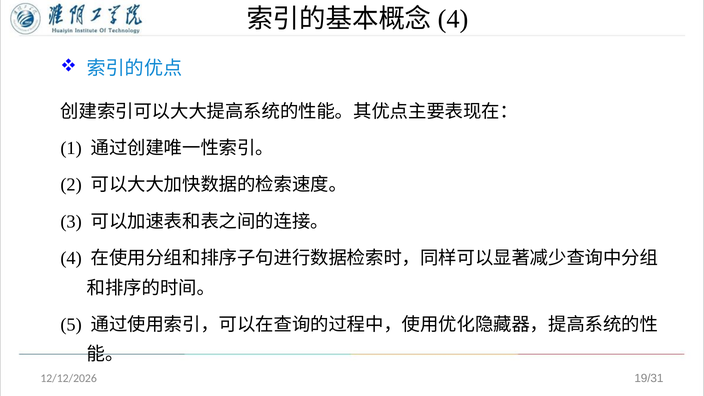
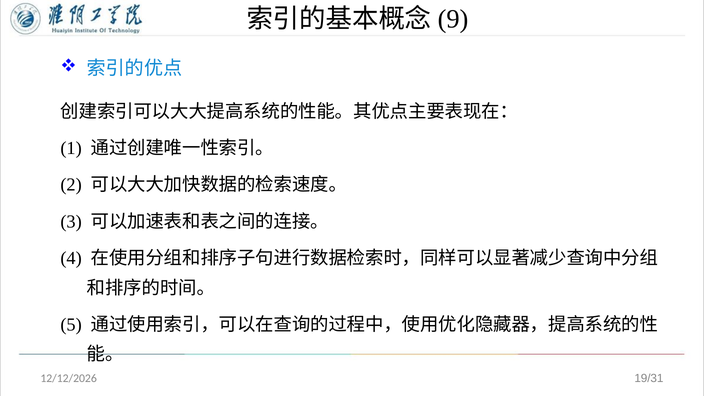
4: 4 -> 9 (453, 19)
